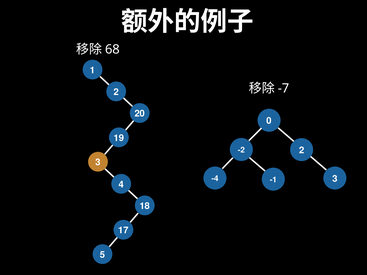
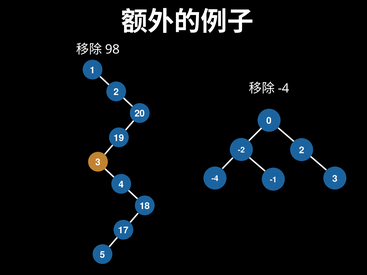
68: 68 -> 98 (112, 49)
-7: -7 -> -4 (284, 89)
